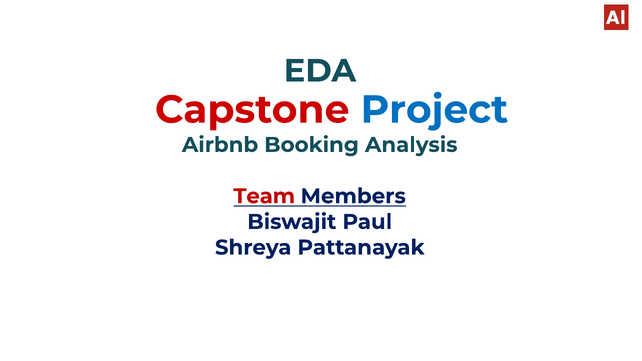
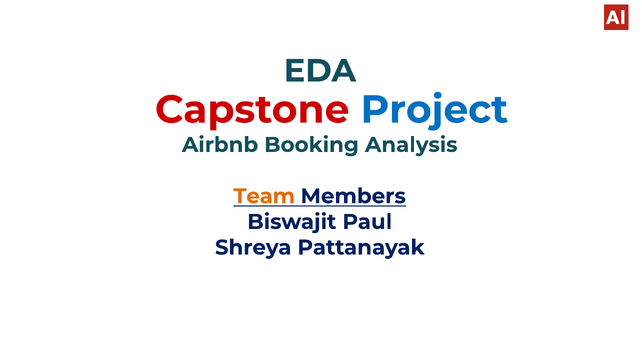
Team colour: red -> orange (264, 196)
